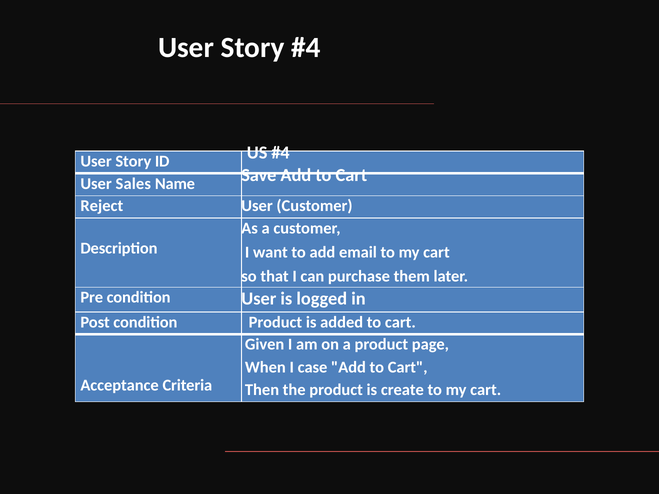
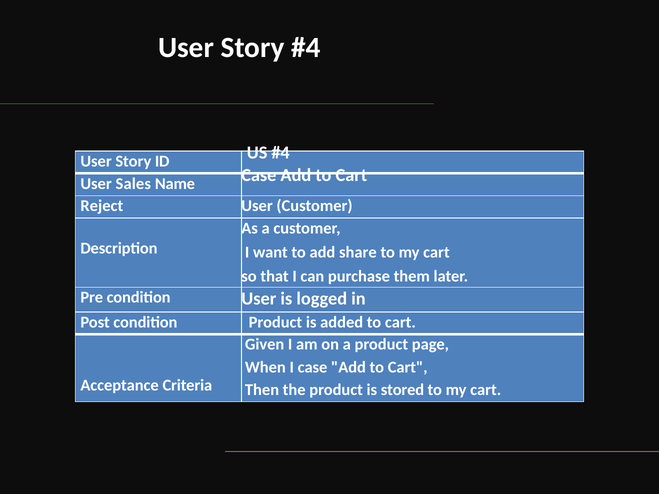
Name Save: Save -> Case (259, 175)
email: email -> share (358, 253)
create: create -> stored (402, 390)
